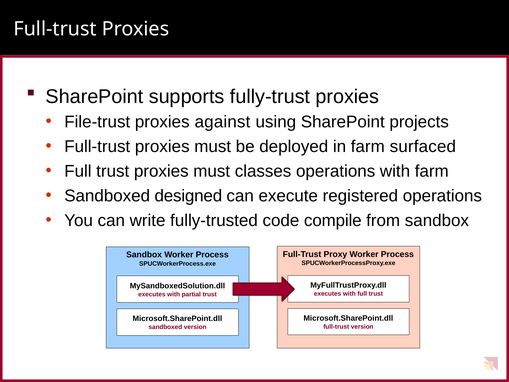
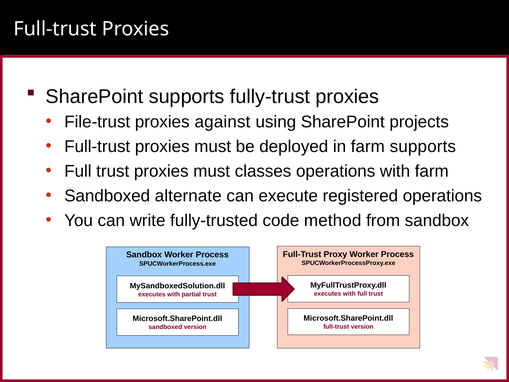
farm surfaced: surfaced -> supports (423, 146)
designed: designed -> alternate (188, 196)
compile: compile -> method (333, 220)
